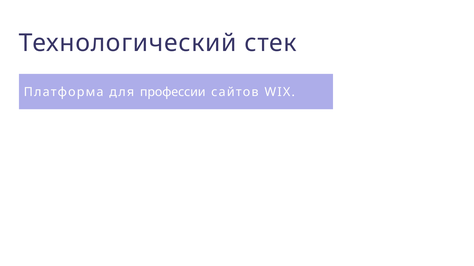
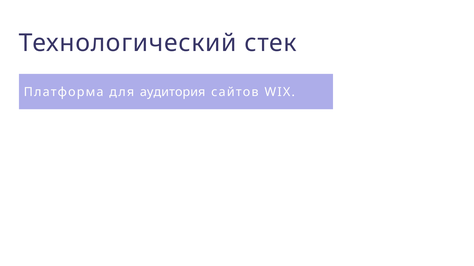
профессии: профессии -> аудитория (173, 92)
